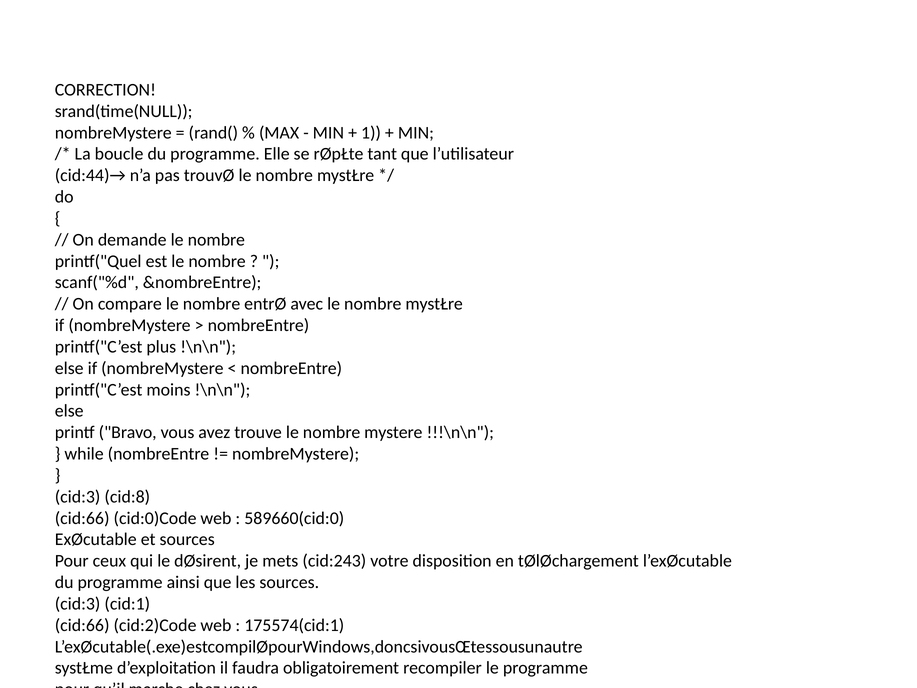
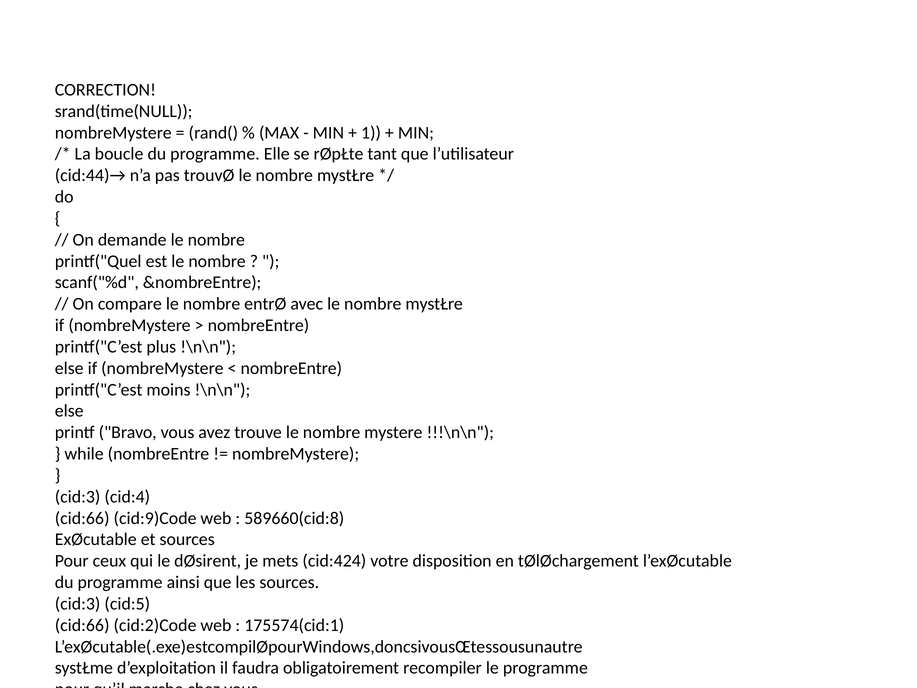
cid:8: cid:8 -> cid:4 (127, 497)
cid:0)Code: cid:0)Code -> cid:9)Code (155, 518)
589660(cid:0: 589660(cid:0 -> 589660(cid:8 (294, 518)
cid:243: cid:243 -> cid:424 (334, 561)
cid:1: cid:1 -> cid:5 (127, 604)
